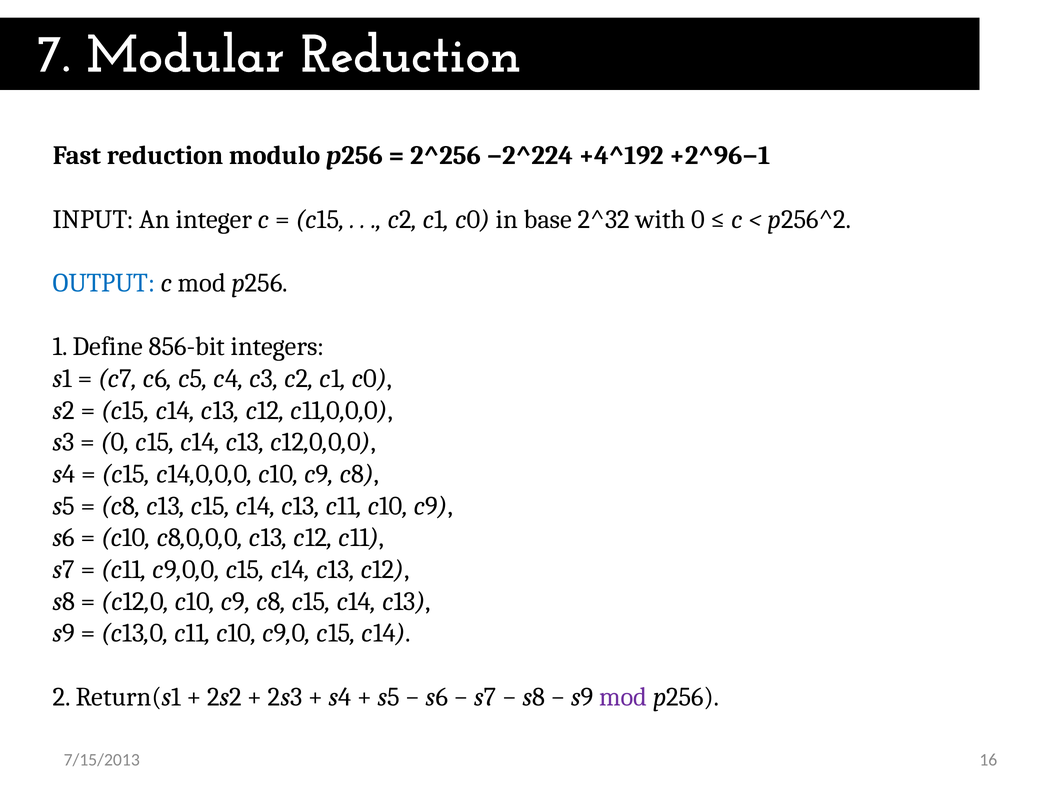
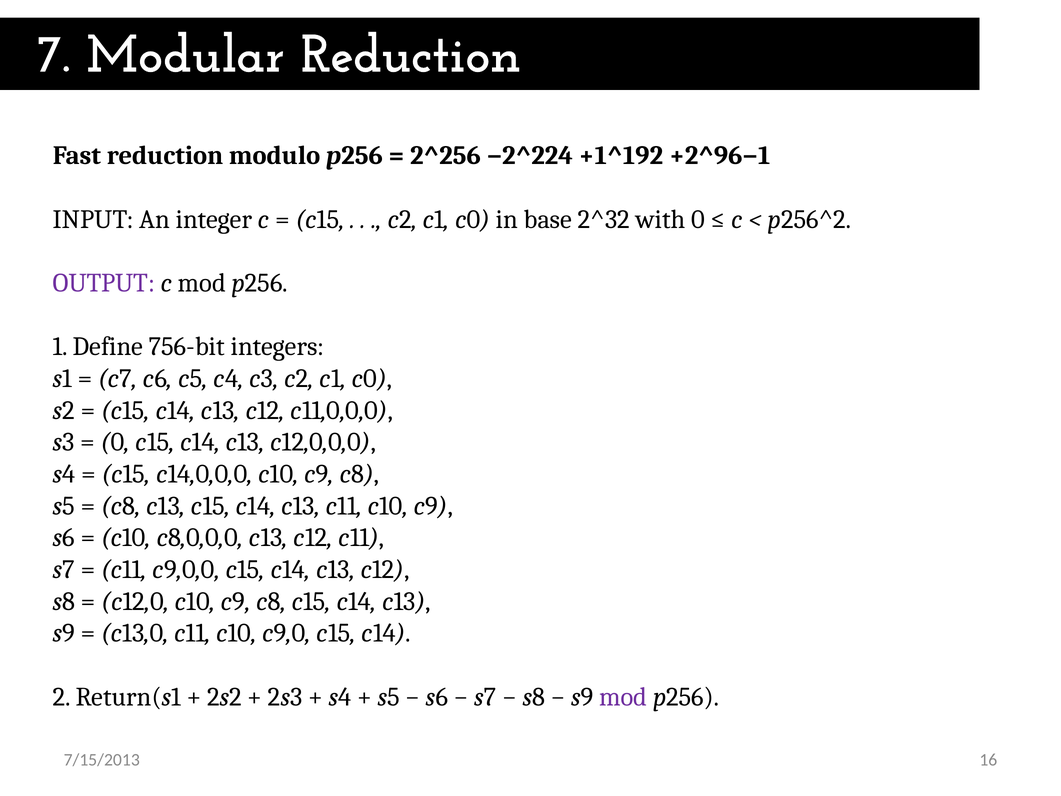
+4^192: +4^192 -> +1^192 (621, 156)
OUTPUT colour: blue -> purple (104, 283)
856-bit: 856-bit -> 756-bit (187, 347)
